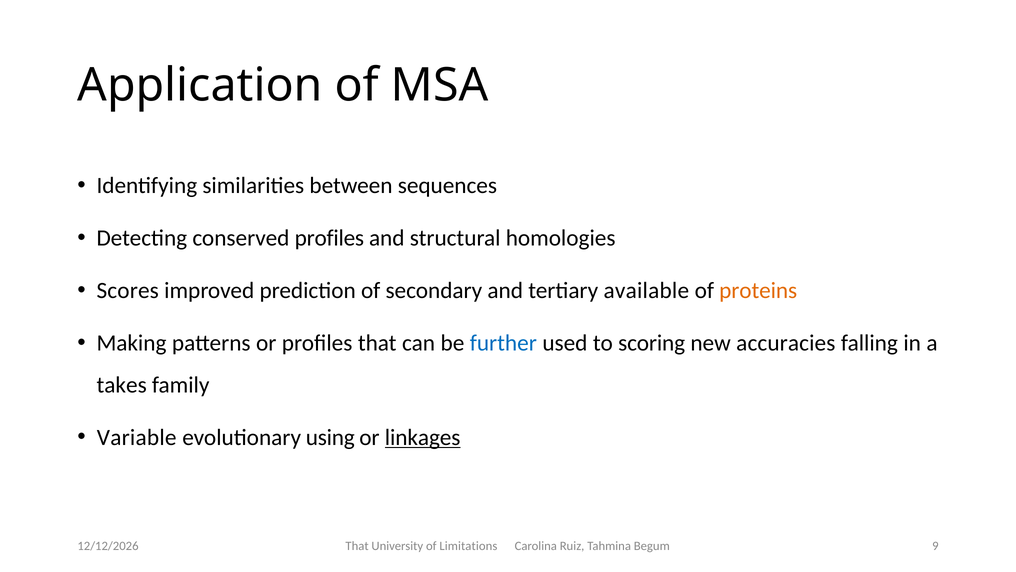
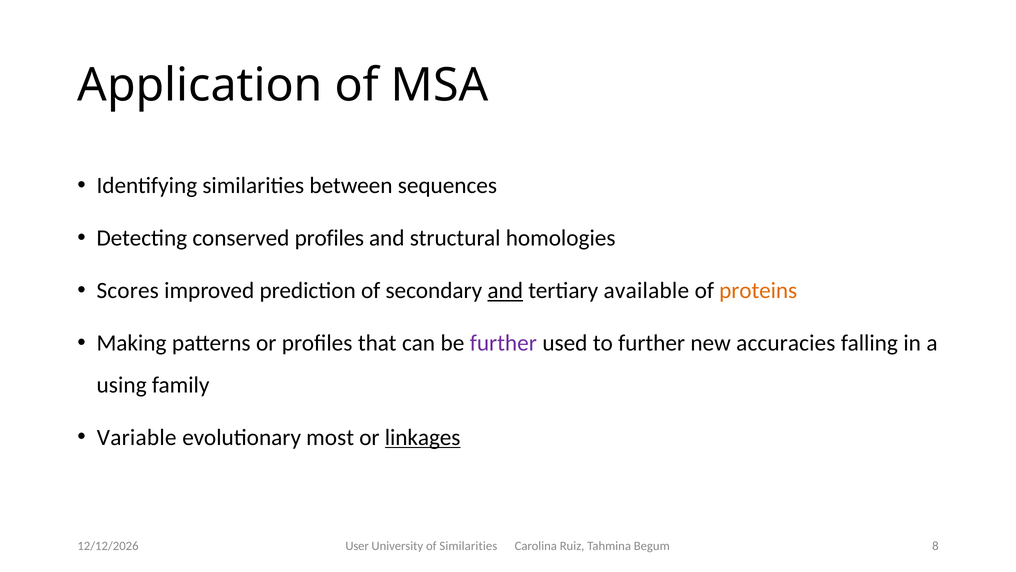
and underline: none -> present (505, 290)
further colour: blue -> purple (503, 343)
to scoring: scoring -> further (652, 343)
takes: takes -> using (122, 385)
using: using -> most (330, 437)
That: That -> User (357, 546)
of Limitations: Limitations -> Similarities (468, 546)
9: 9 -> 8 (935, 546)
